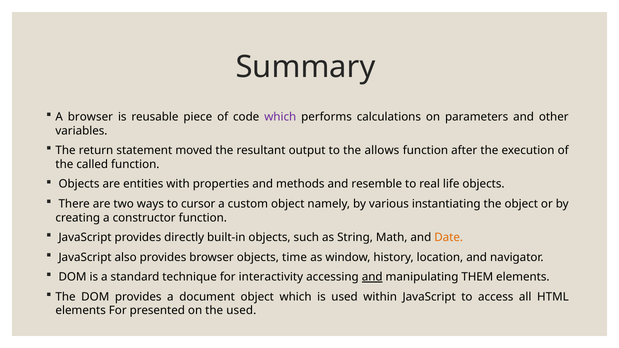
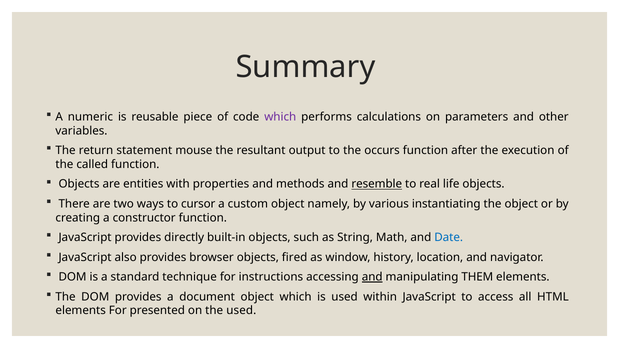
A browser: browser -> numeric (90, 117)
moved: moved -> mouse (194, 151)
allows: allows -> occurs (382, 151)
resemble underline: none -> present (377, 184)
Date colour: orange -> blue (449, 238)
time: time -> fired (295, 257)
interactivity: interactivity -> instructions (271, 277)
